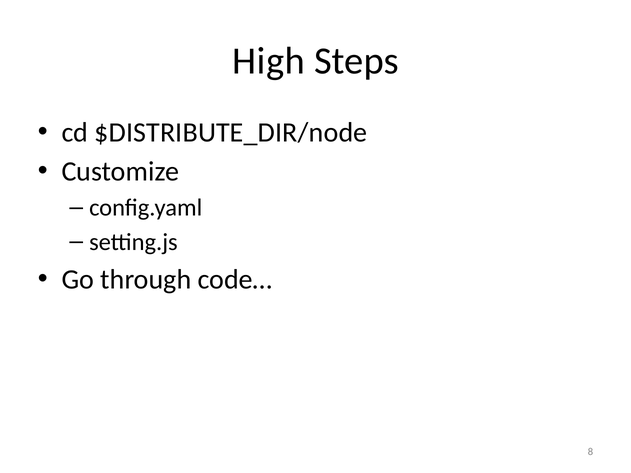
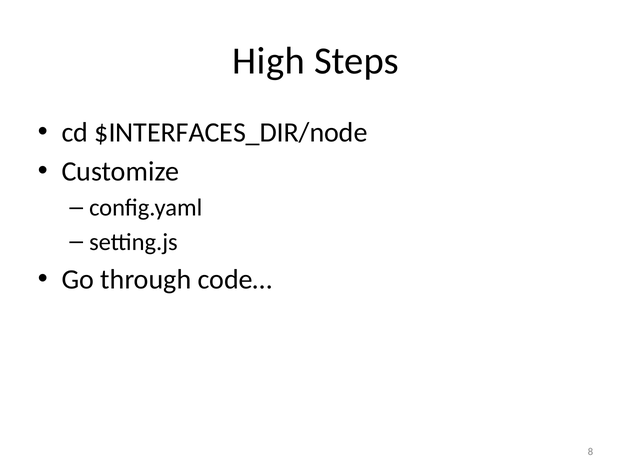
$DISTRIBUTE_DIR/node: $DISTRIBUTE_DIR/node -> $INTERFACES_DIR/node (231, 132)
